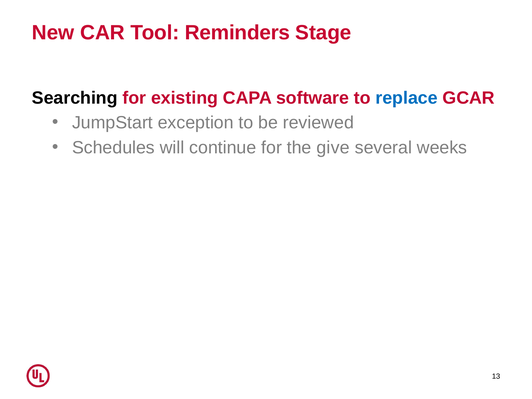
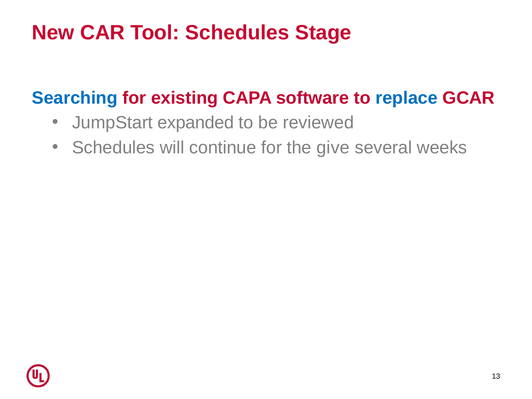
Tool Reminders: Reminders -> Schedules (237, 33)
Searching colour: black -> blue (75, 98)
exception: exception -> expanded (196, 123)
